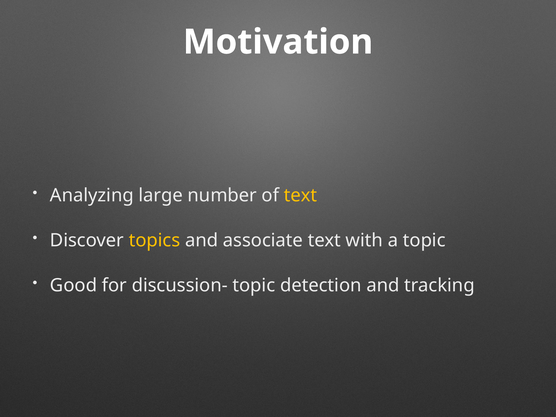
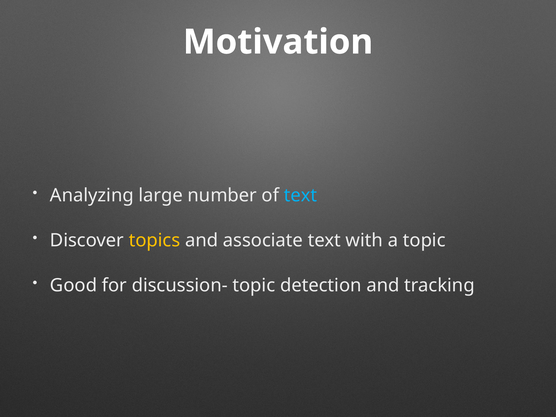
text colour: yellow -> light blue (301, 196)
